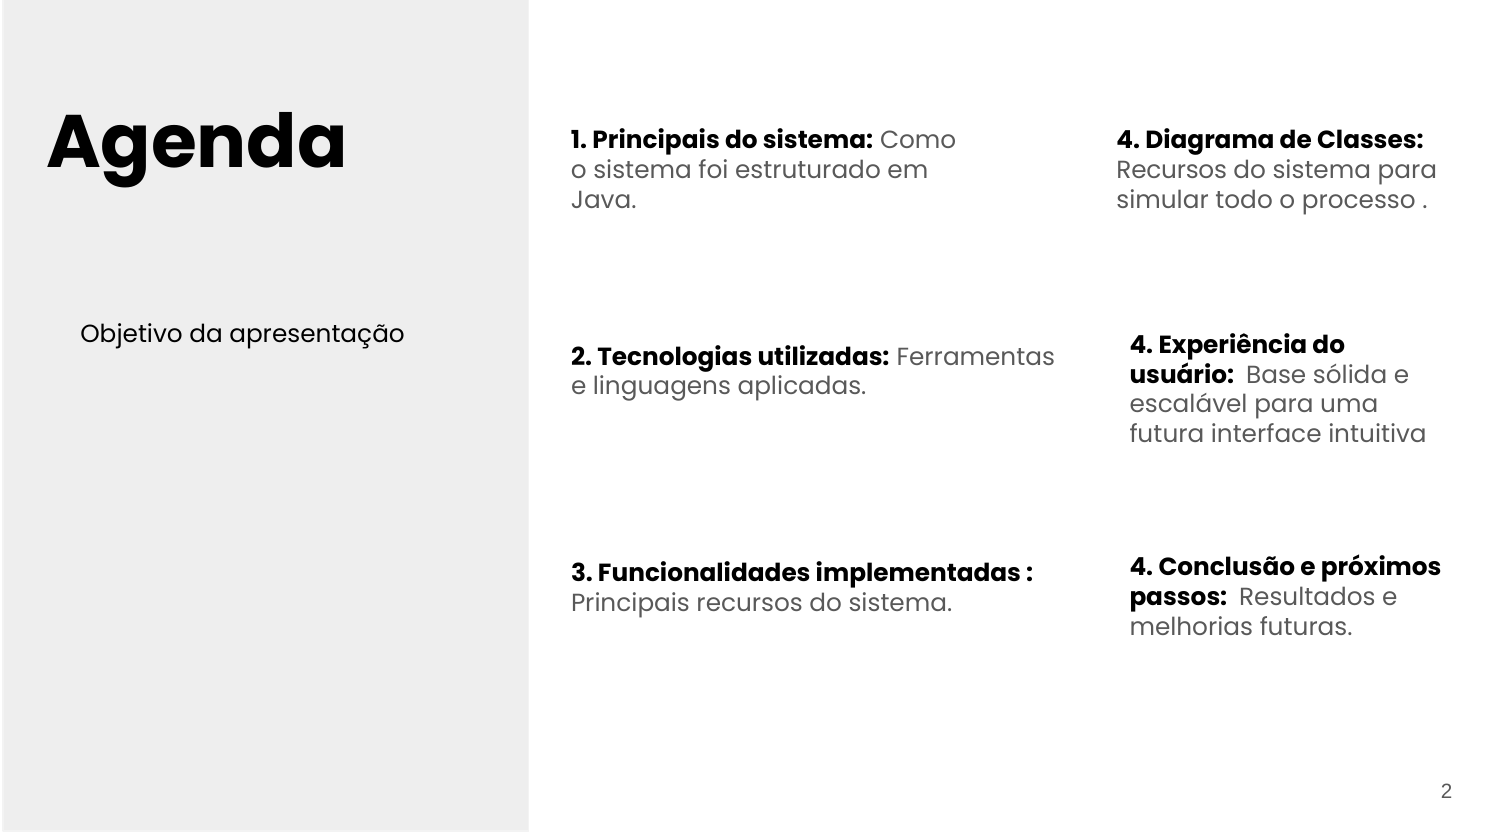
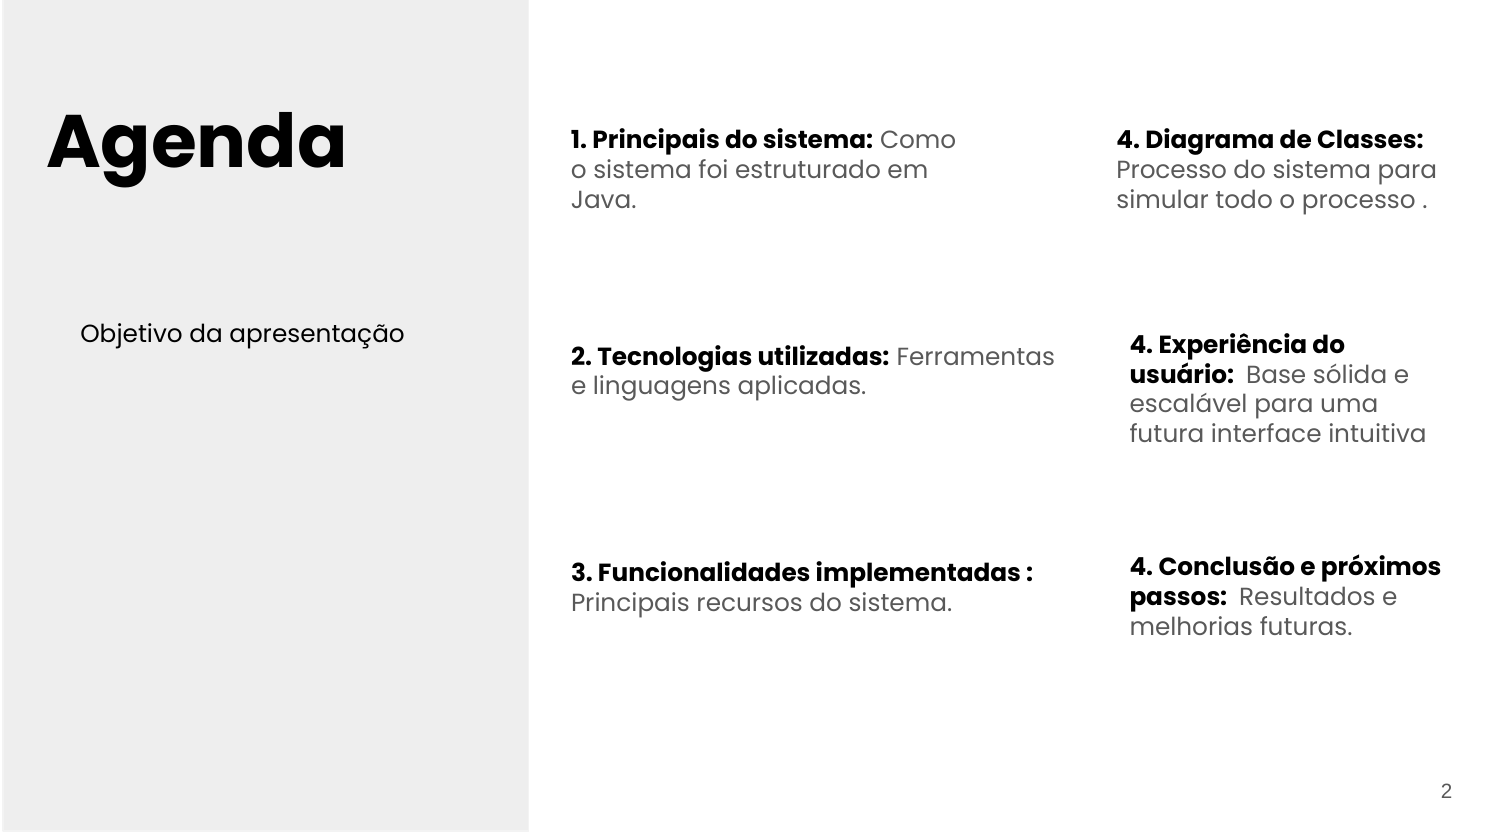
Recursos: Recursos -> Processo (1172, 170)
